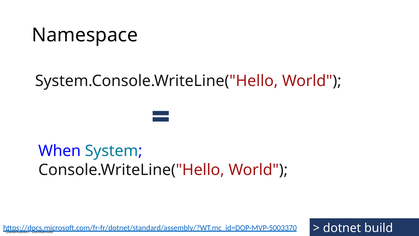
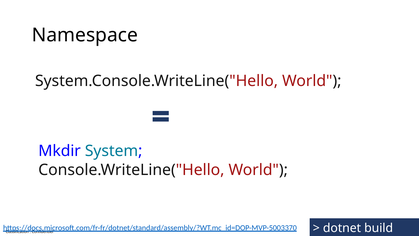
When: When -> Mkdir (60, 151)
